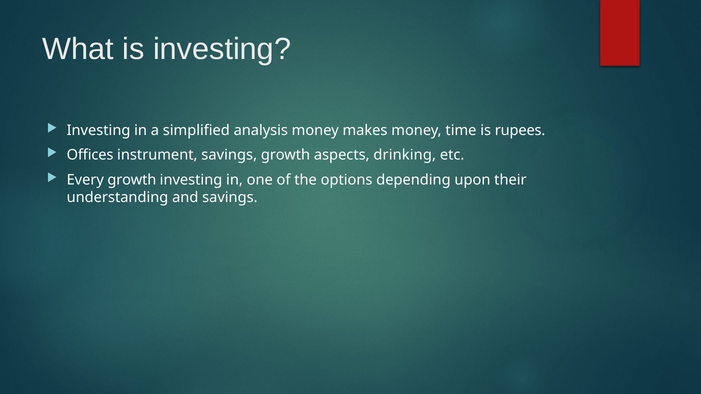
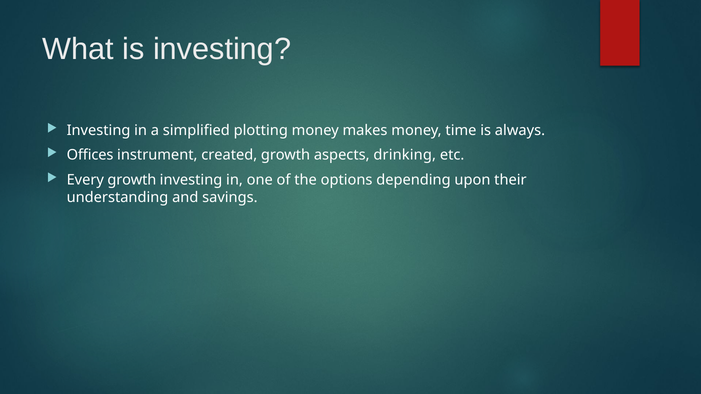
analysis: analysis -> plotting (261, 130)
rupees: rupees -> always (520, 130)
instrument savings: savings -> created (229, 155)
